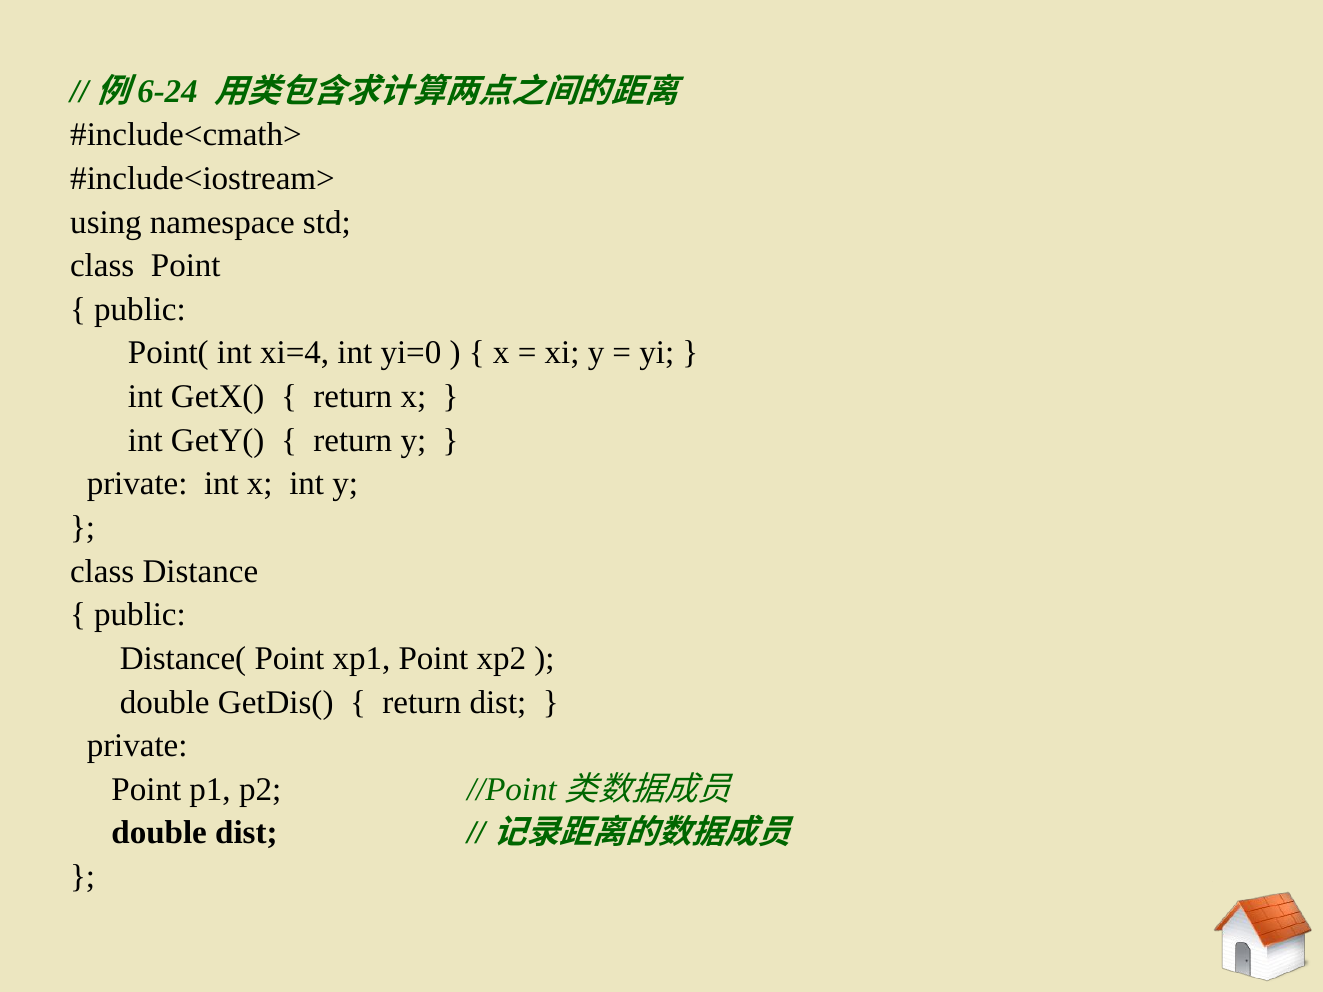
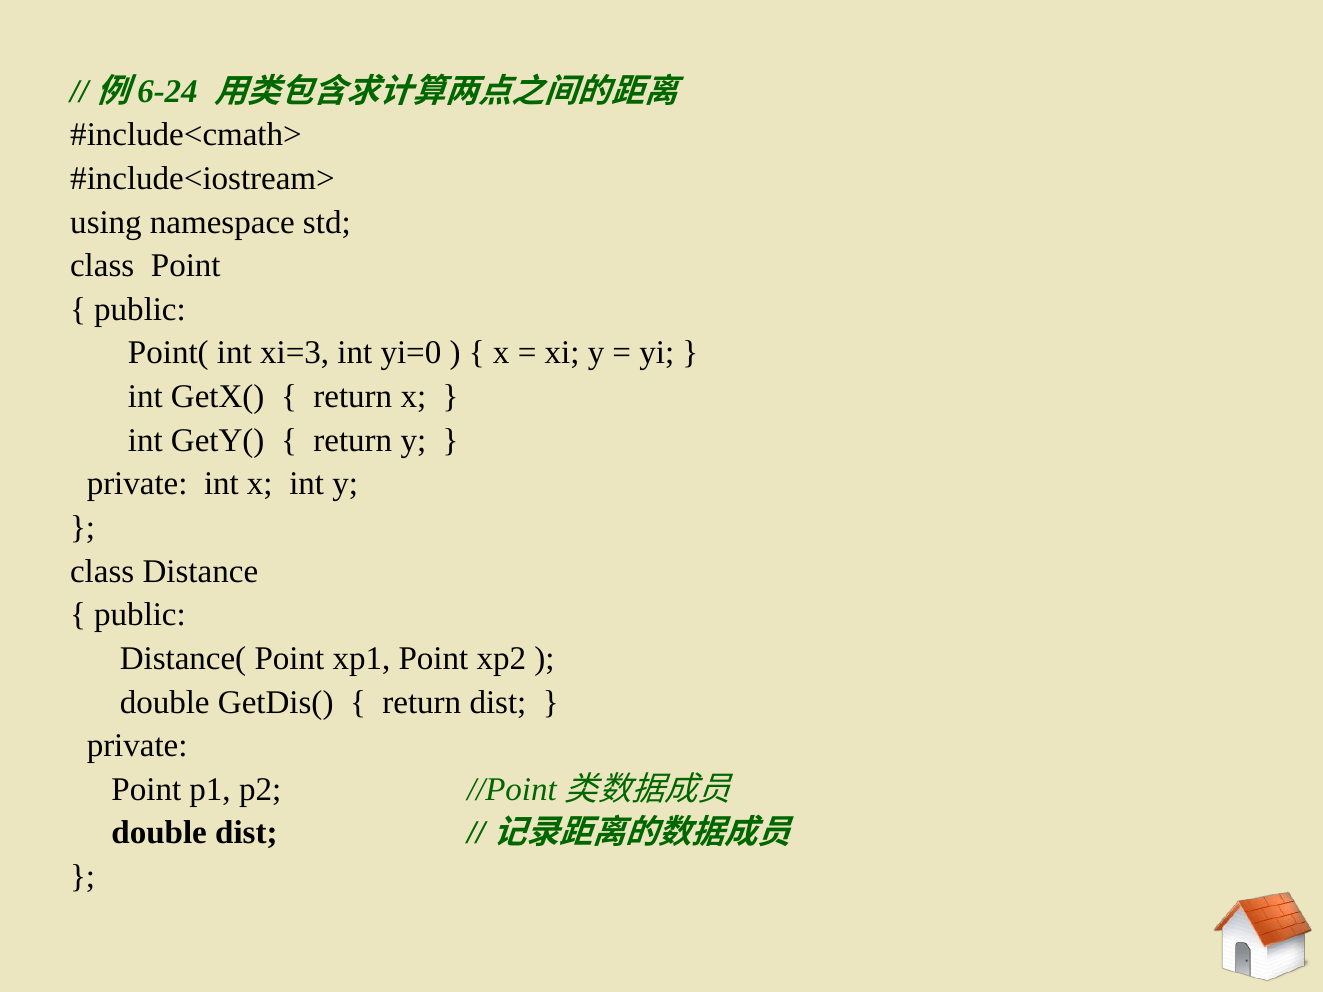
xi=4: xi=4 -> xi=3 (295, 353)
